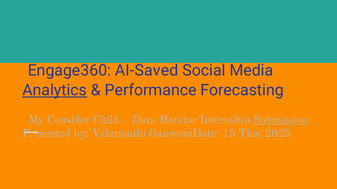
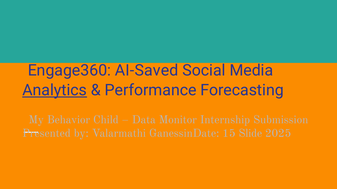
Consider: Consider -> Behavior (69, 120)
Submission underline: present -> none (281, 120)
That: That -> Slide (250, 134)
